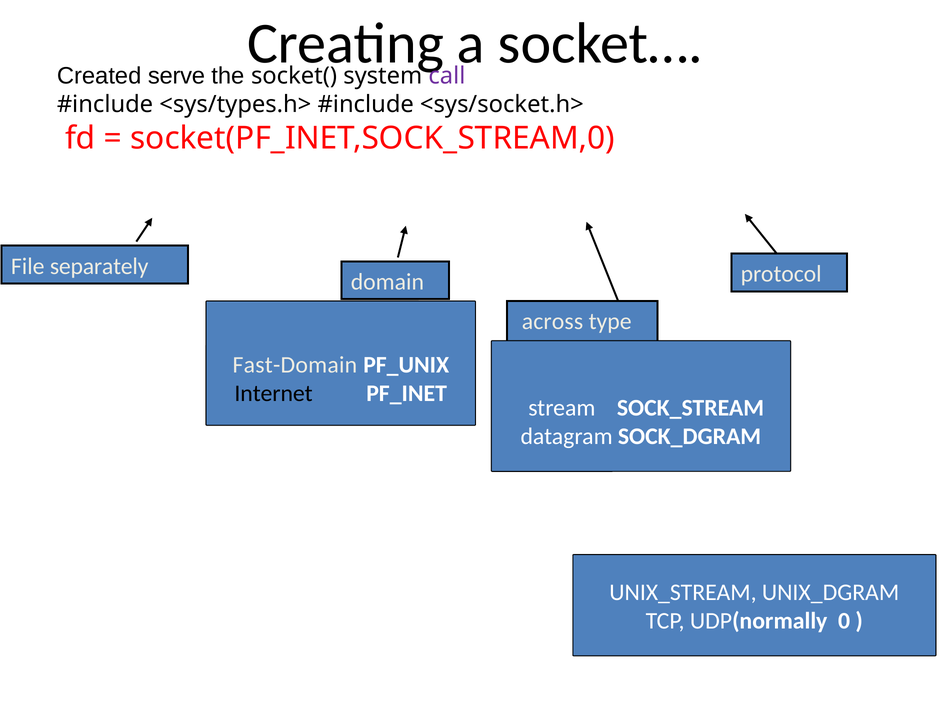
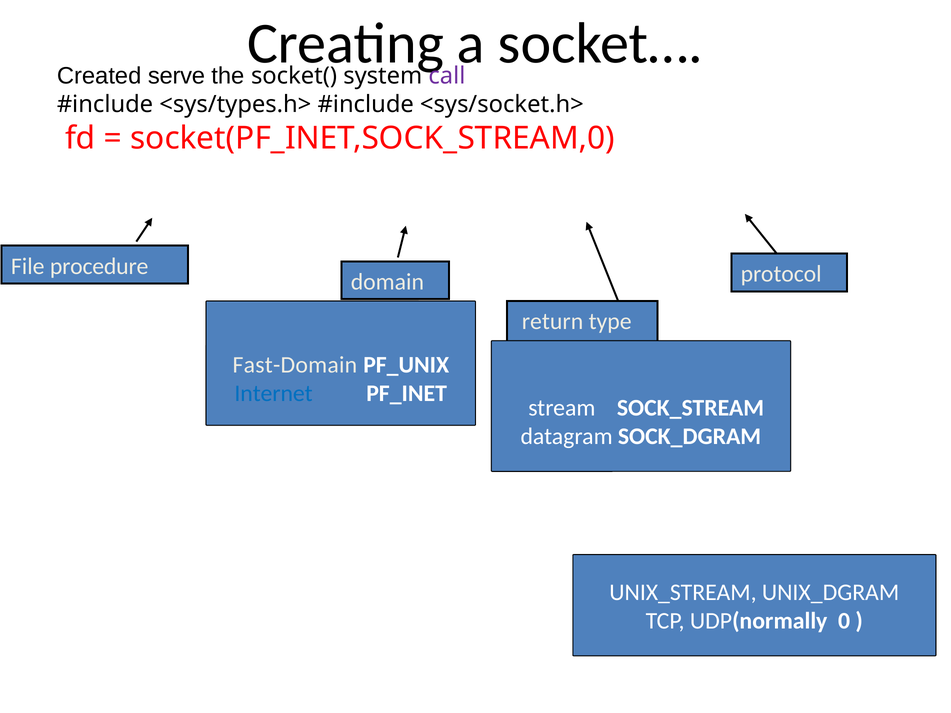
separately: separately -> procedure (99, 266)
across: across -> return (553, 322)
Internet colour: black -> blue (274, 393)
